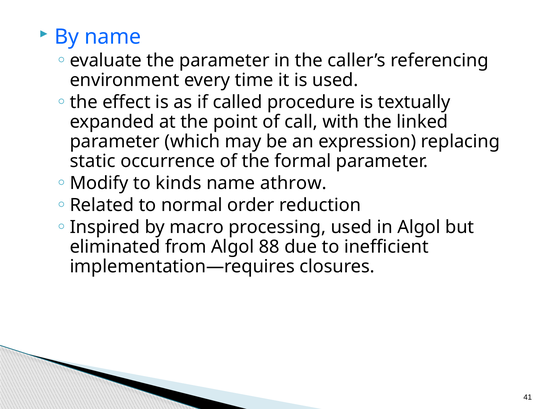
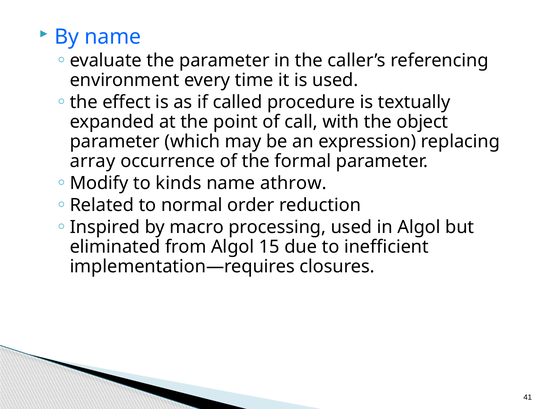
linked: linked -> object (422, 122)
static: static -> array (93, 161)
88: 88 -> 15 (269, 247)
